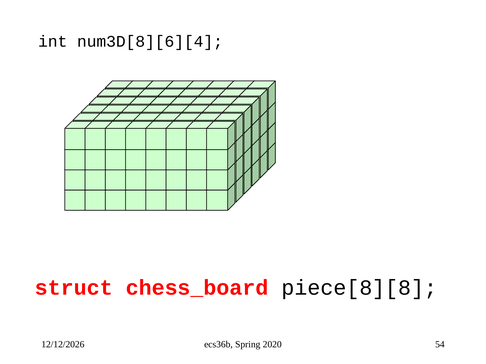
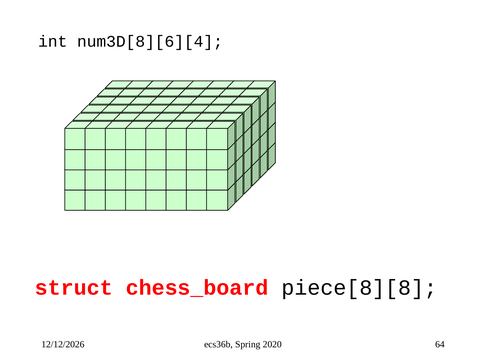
54: 54 -> 64 (440, 345)
